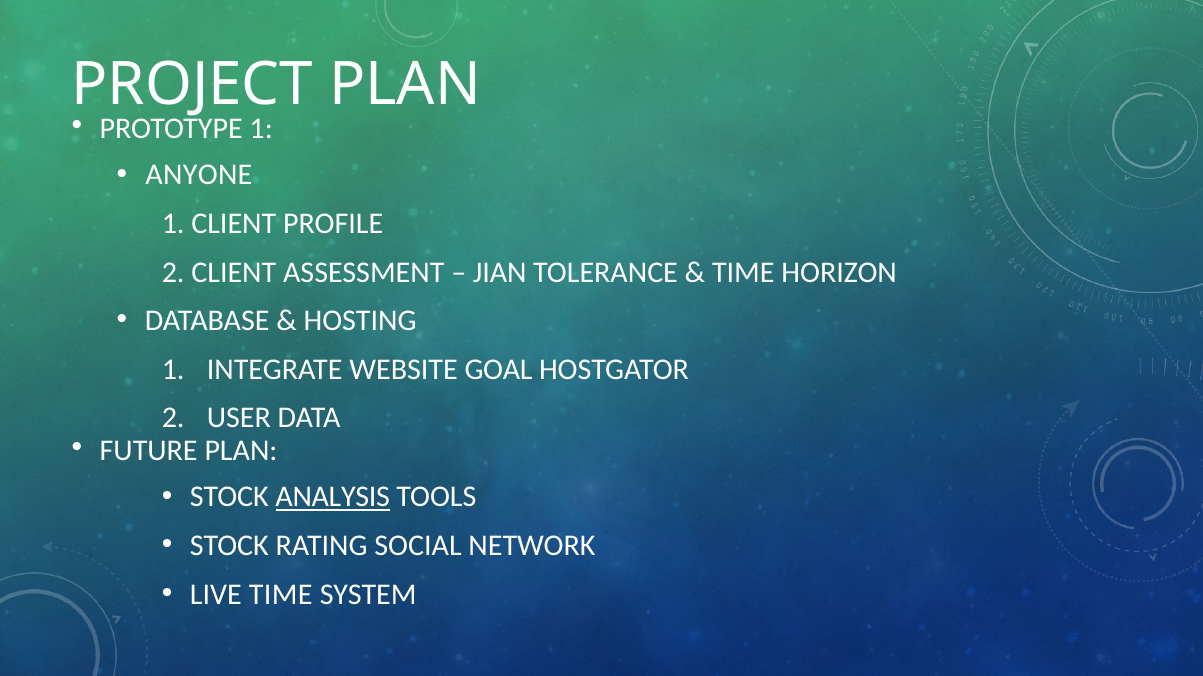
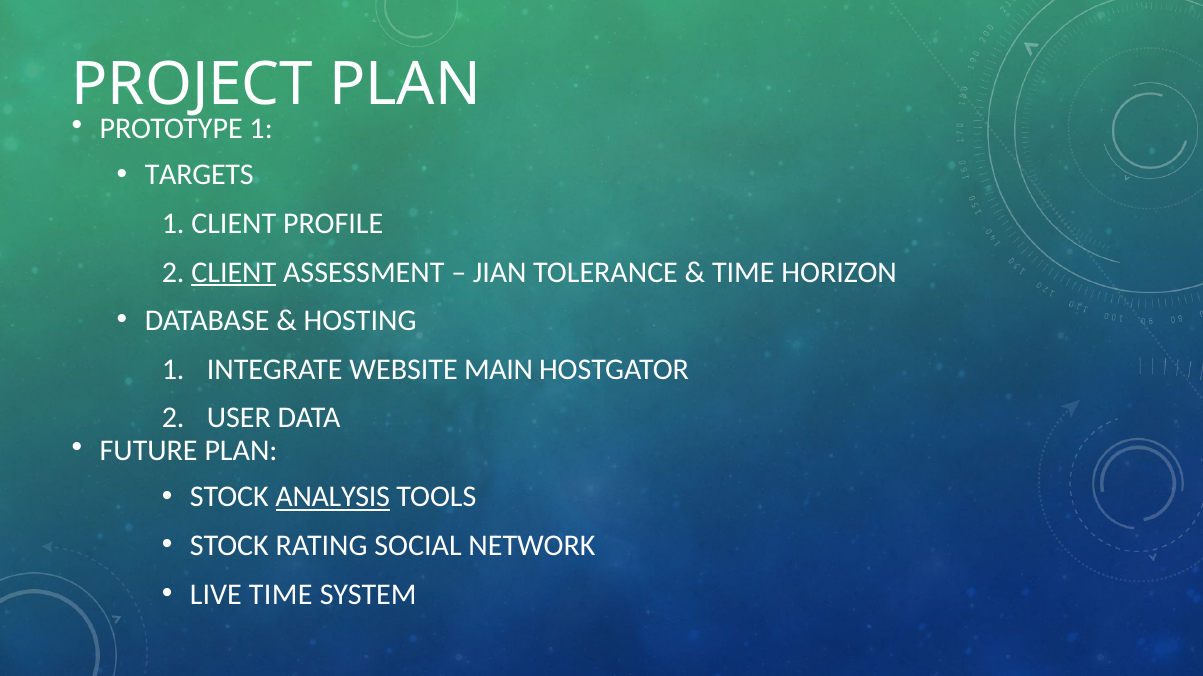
ANYONE: ANYONE -> TARGETS (199, 175)
CLIENT underline: none -> present (234, 272)
GOAL: GOAL -> MAIN (499, 370)
